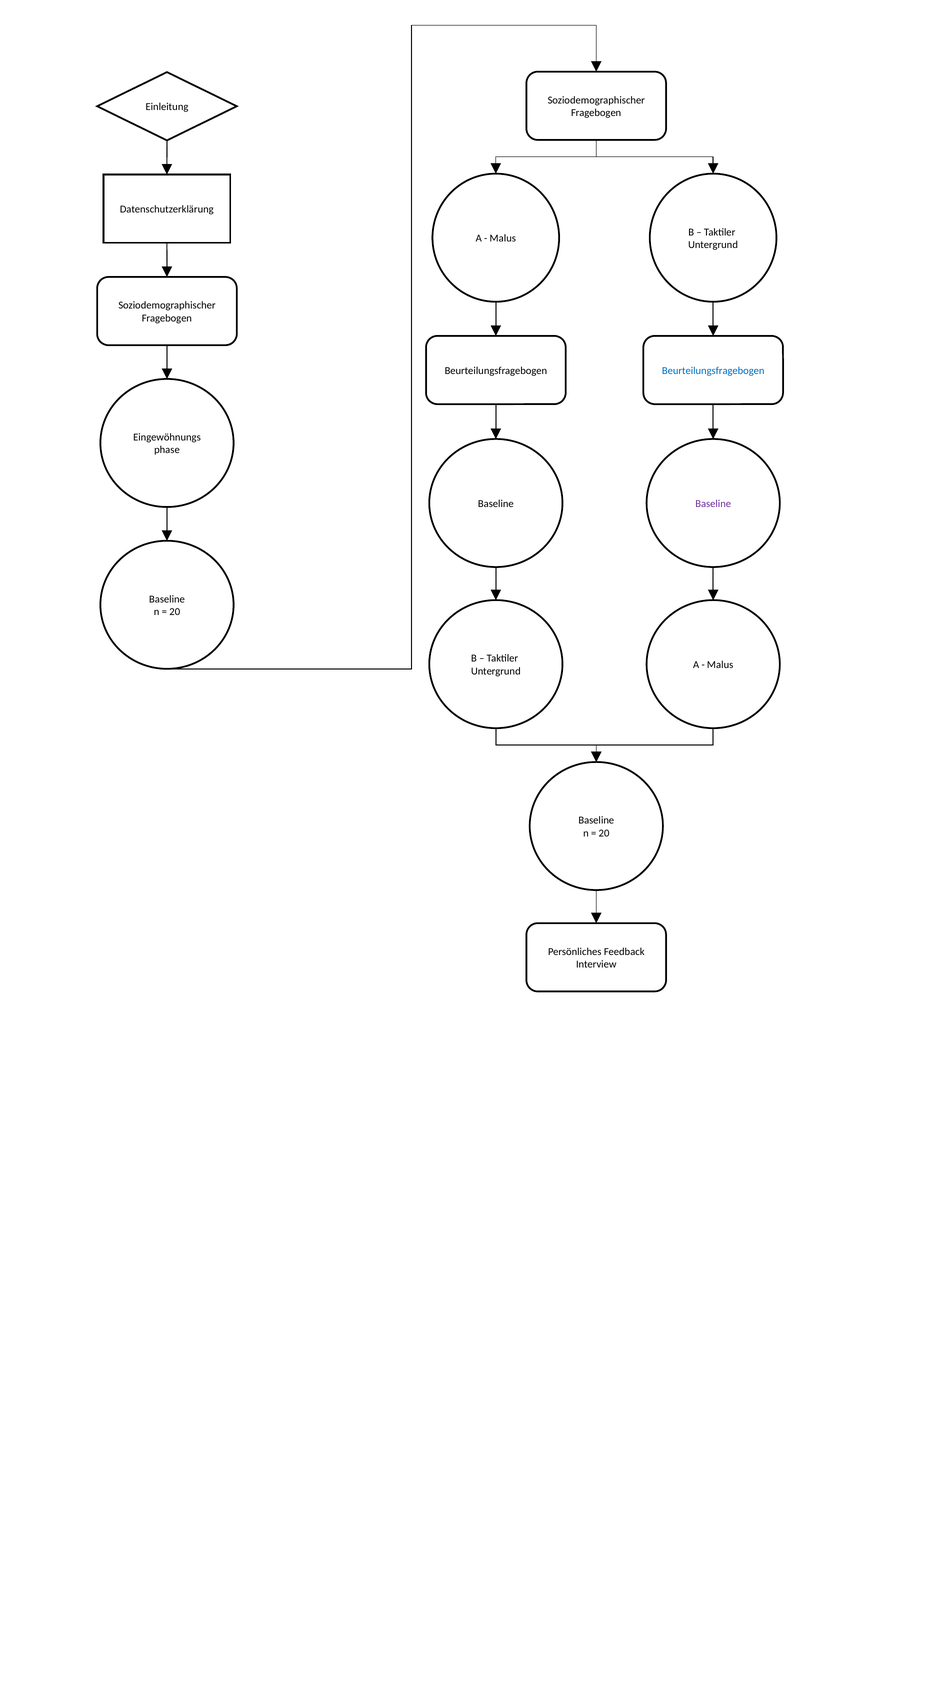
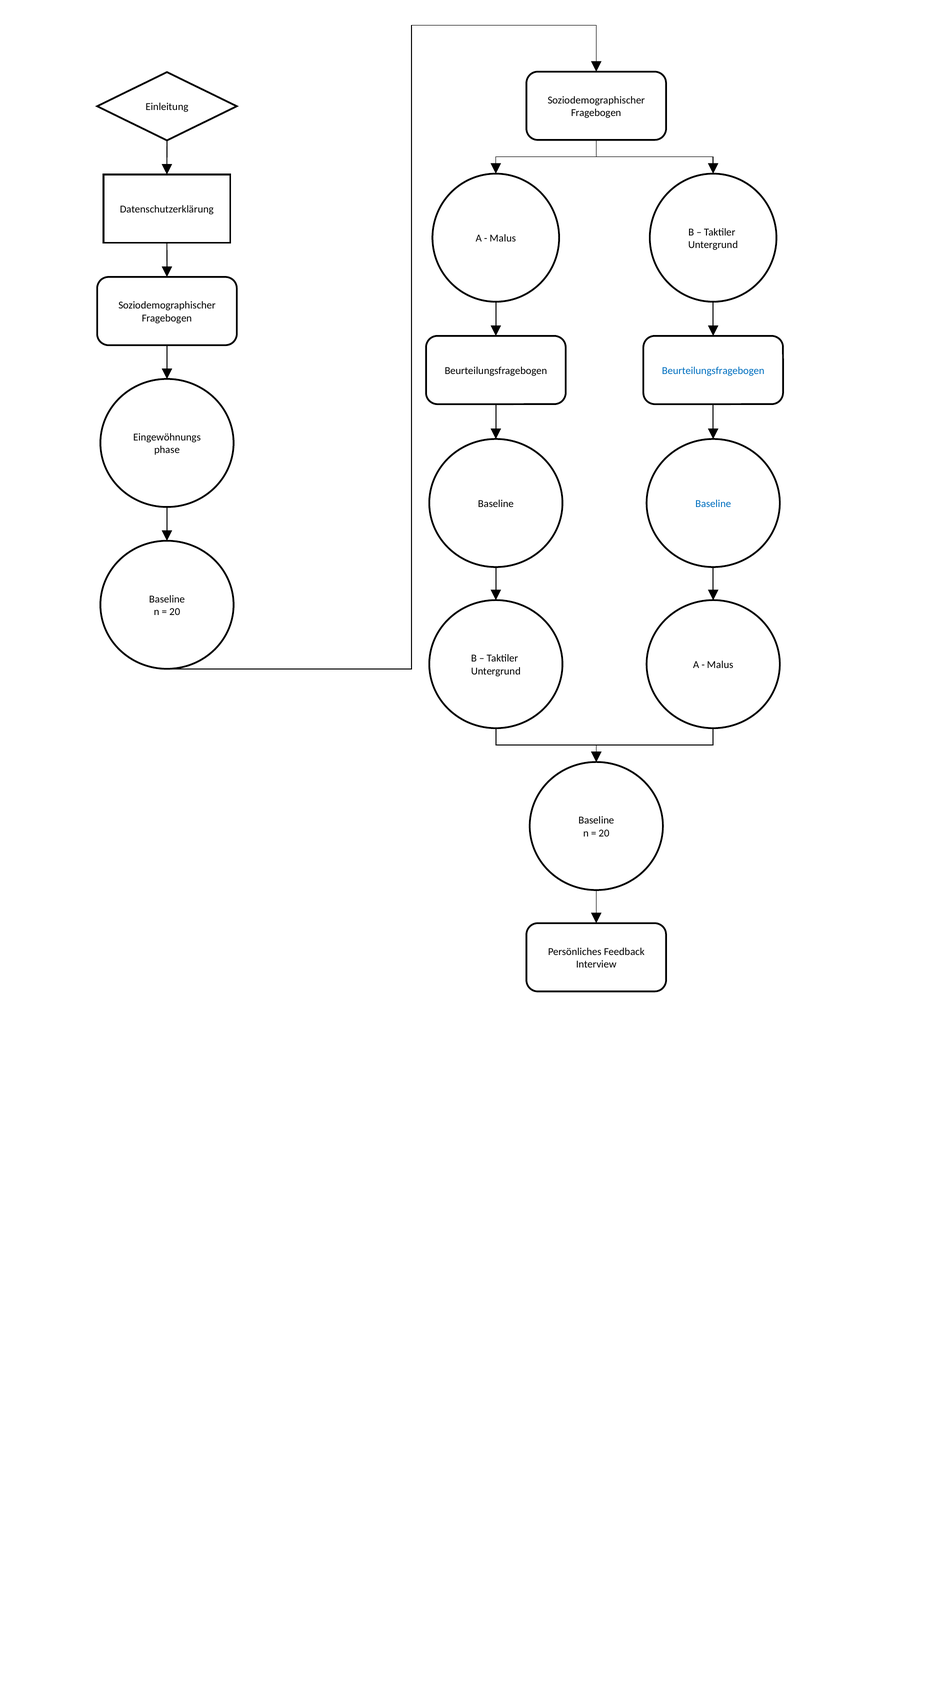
Baseline colour: purple -> blue (713, 504)
